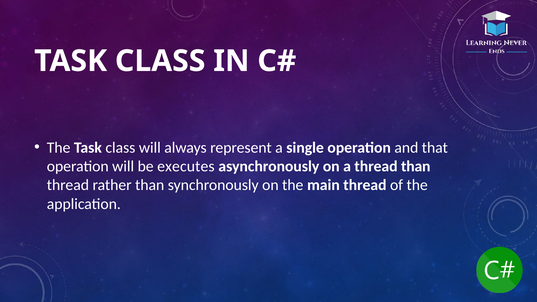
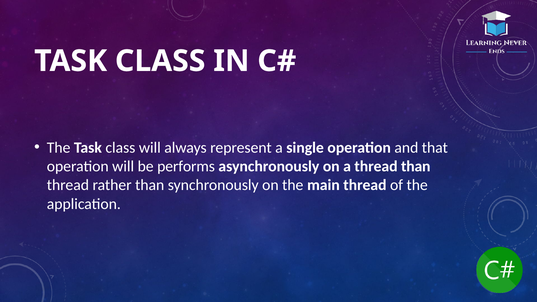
executes: executes -> performs (186, 166)
